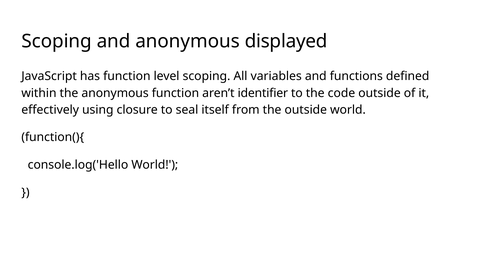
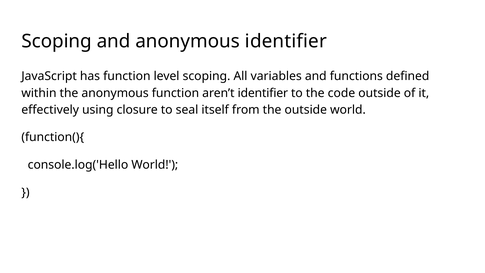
anonymous displayed: displayed -> identifier (286, 41)
